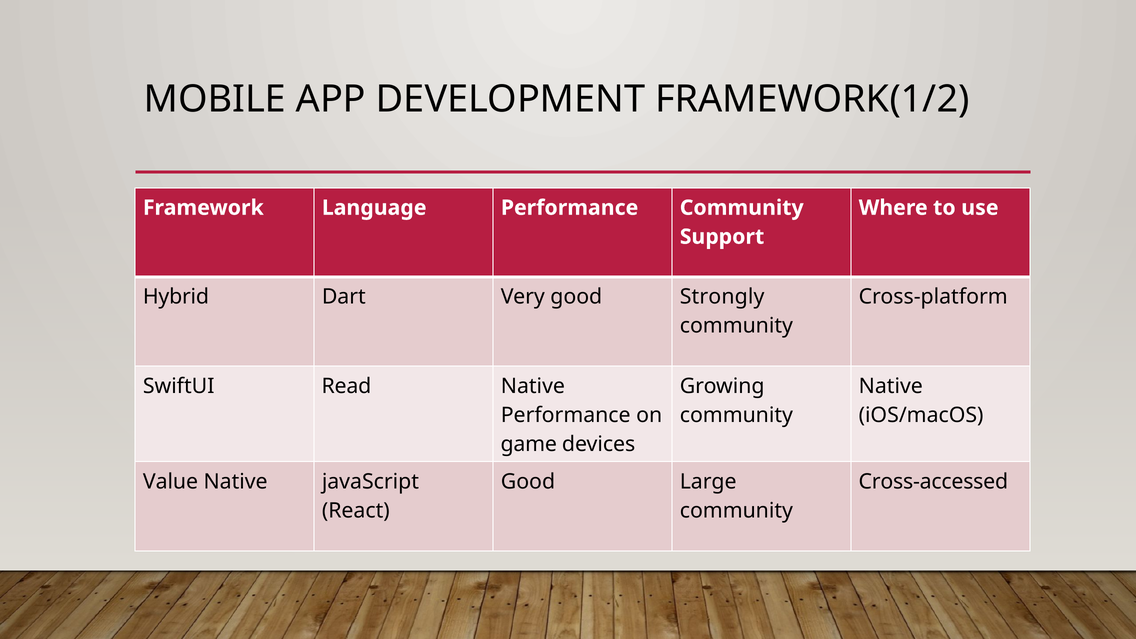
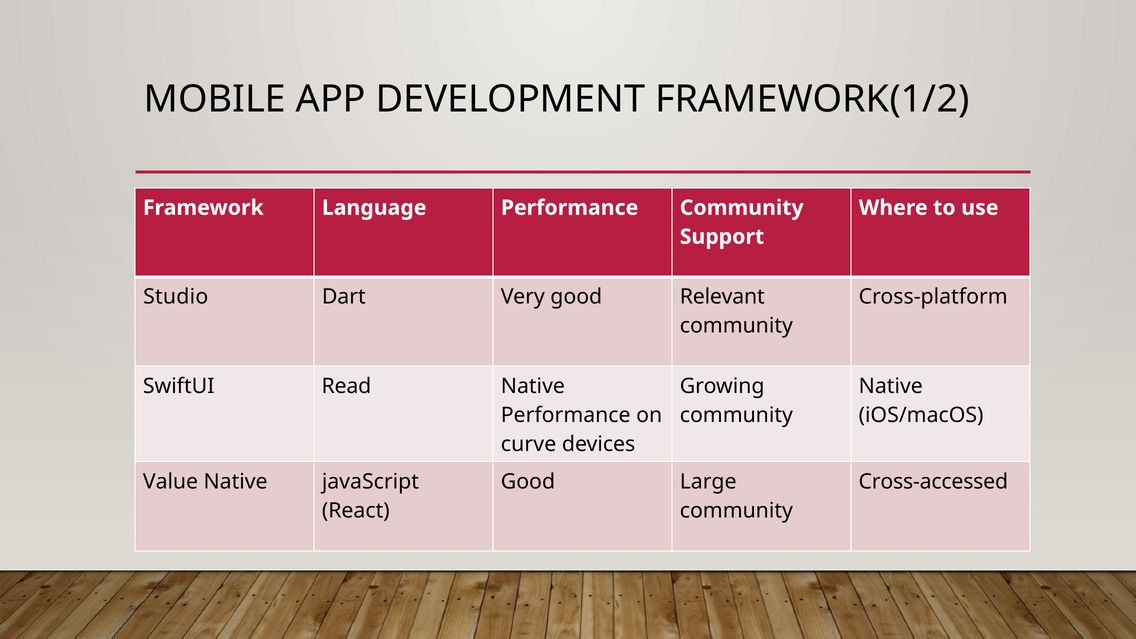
Hybrid: Hybrid -> Studio (176, 297)
Strongly: Strongly -> Relevant (722, 297)
game: game -> curve (529, 444)
